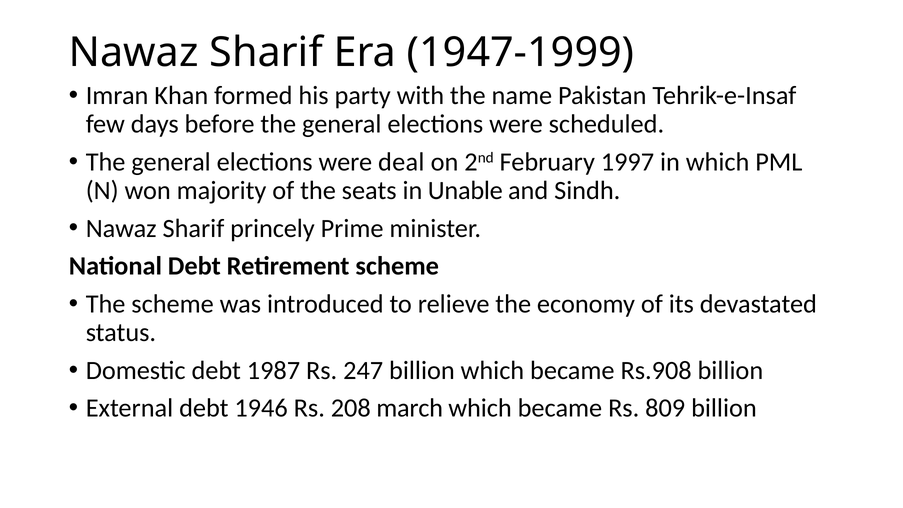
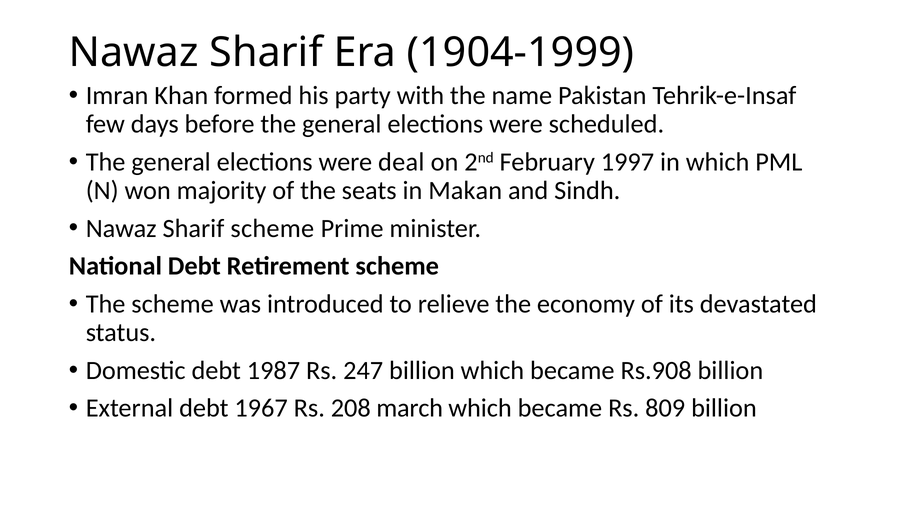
1947-1999: 1947-1999 -> 1904-1999 (521, 53)
Unable: Unable -> Makan (465, 190)
Sharif princely: princely -> scheme (272, 228)
1946: 1946 -> 1967 (261, 408)
